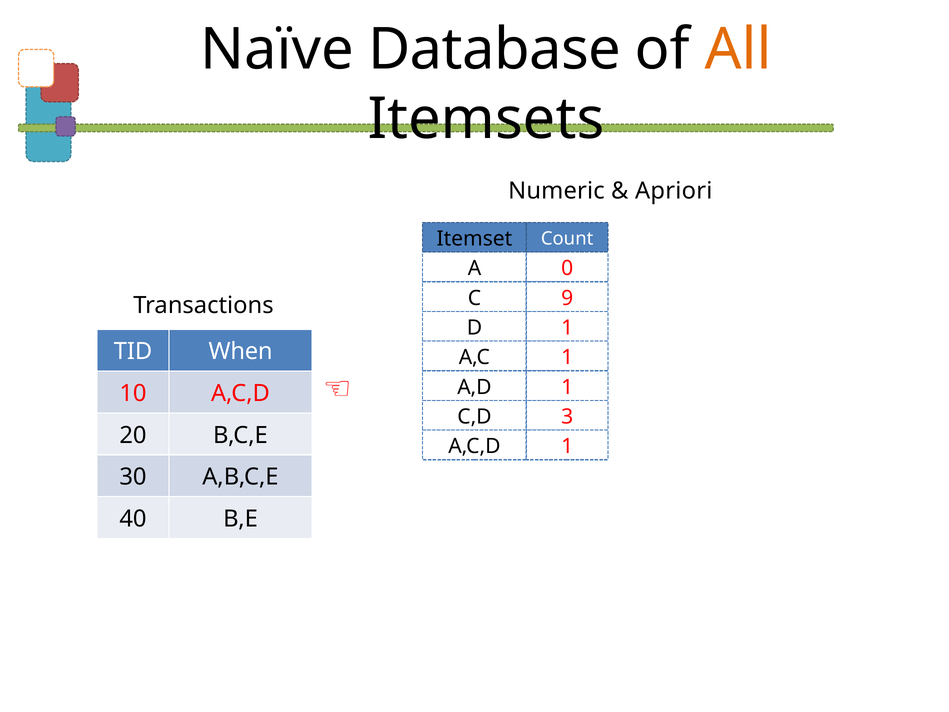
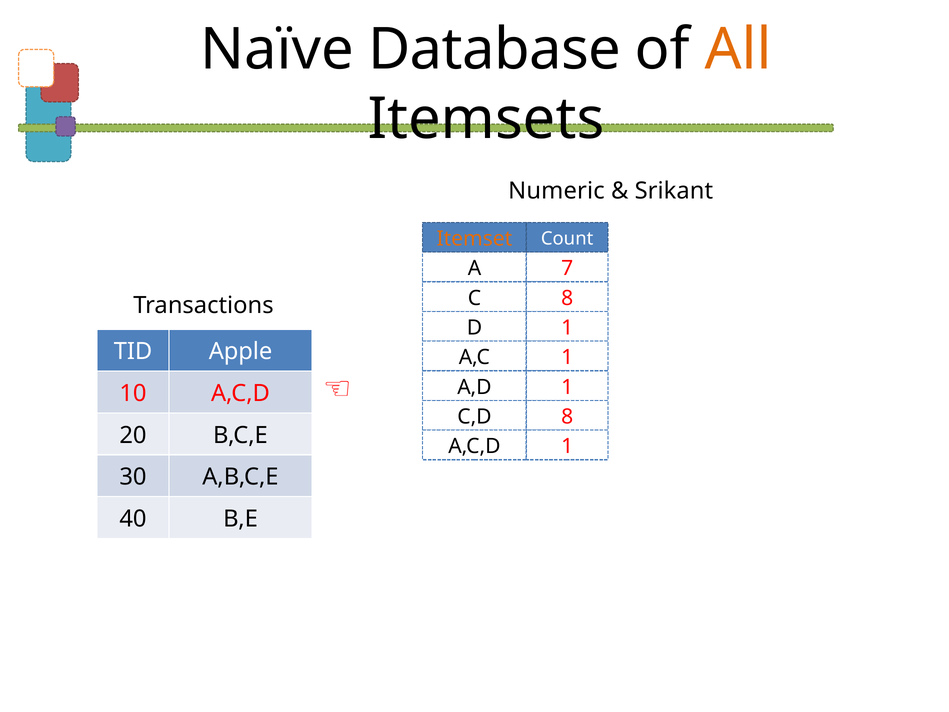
Apriori: Apriori -> Srikant (674, 191)
Itemset colour: black -> orange (474, 239)
0: 0 -> 7 (567, 268)
C 9: 9 -> 8 (567, 298)
When: When -> Apple (241, 351)
C,D 3: 3 -> 8 (567, 417)
